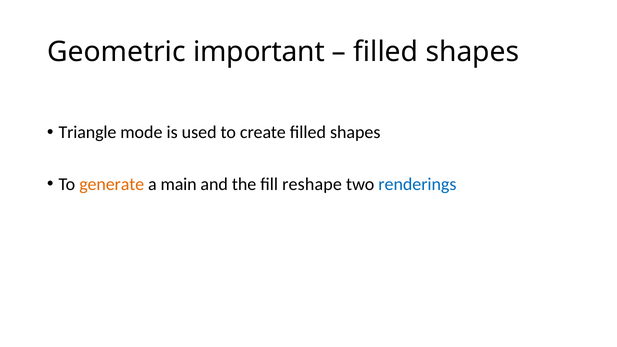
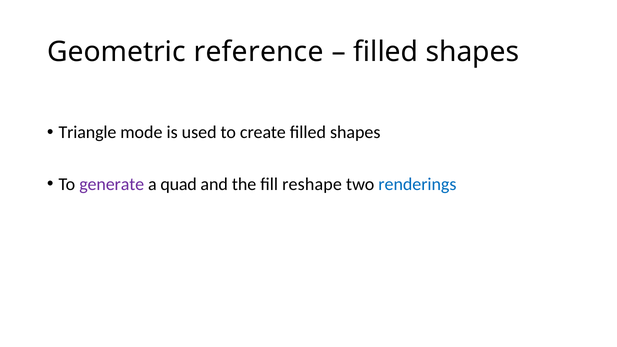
important: important -> reference (259, 52)
generate colour: orange -> purple (112, 184)
main: main -> quad (179, 184)
